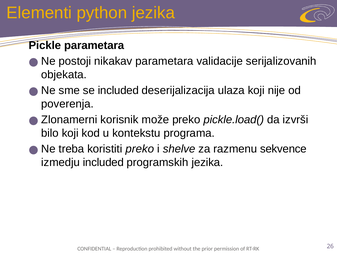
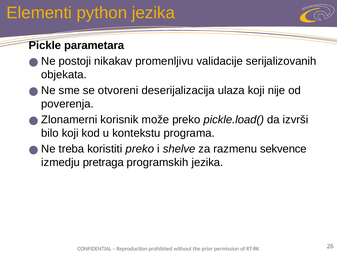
nikakav parametara: parametara -> promenljivu (164, 61)
se included: included -> otvoreni (118, 90)
izmedju included: included -> pretraga (103, 162)
